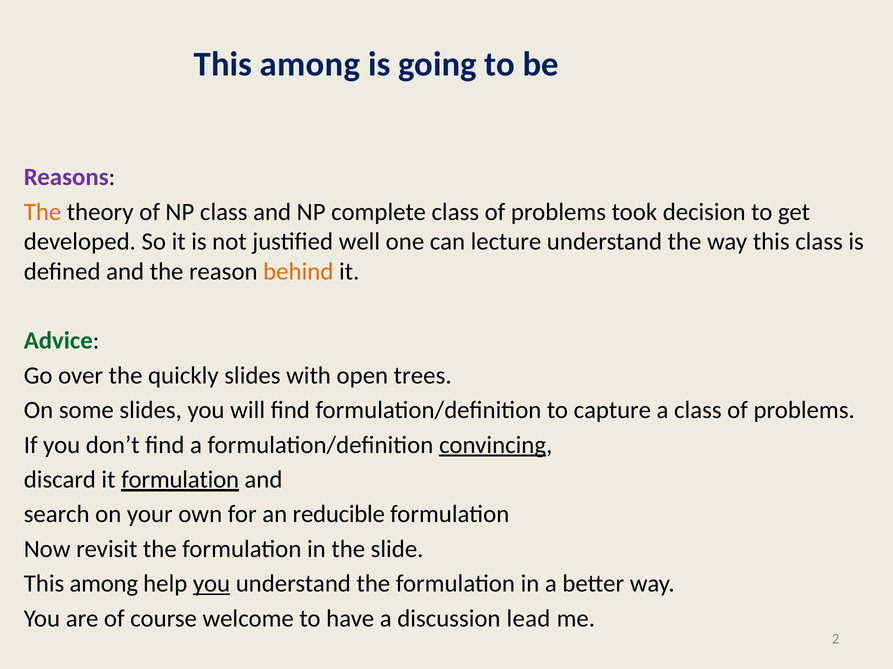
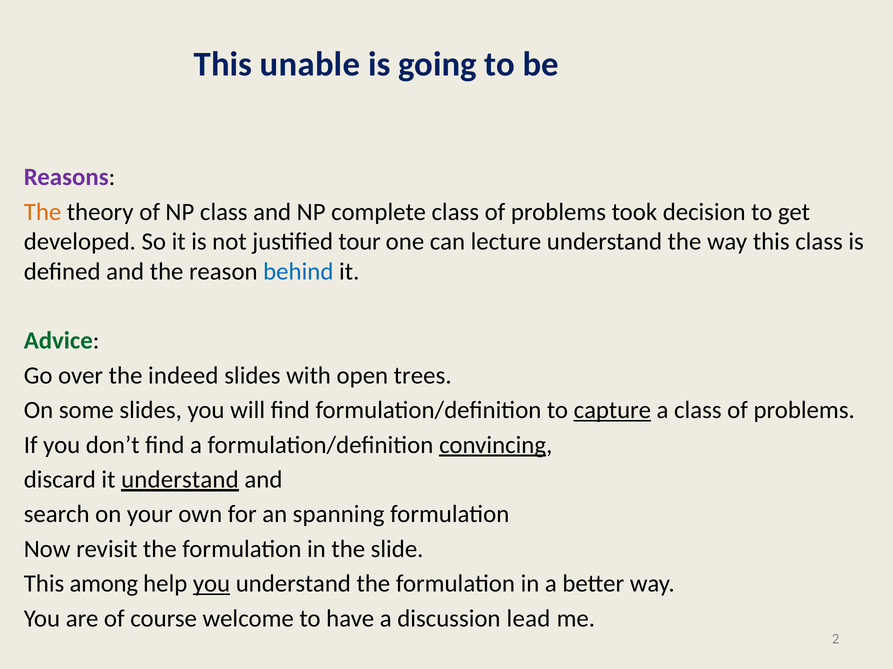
among: among -> unable (310, 64)
well: well -> tour (360, 242)
behind colour: orange -> blue (298, 272)
quickly: quickly -> indeed (183, 376)
capture underline: none -> present (612, 411)
it formulation: formulation -> understand (180, 480)
reducible: reducible -> spanning (339, 515)
